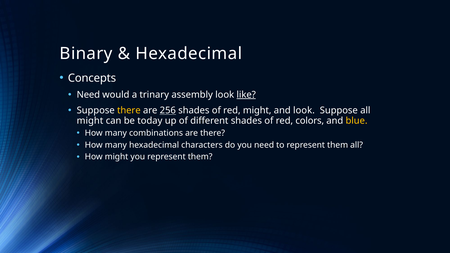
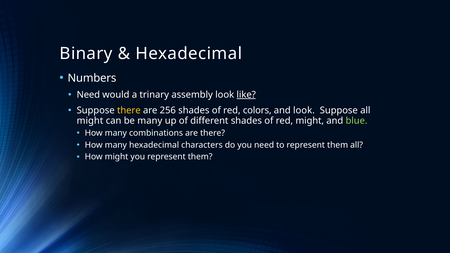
Concepts: Concepts -> Numbers (92, 78)
256 underline: present -> none (168, 111)
red might: might -> colors (257, 111)
be today: today -> many (150, 121)
red colors: colors -> might (310, 121)
blue colour: yellow -> light green (357, 121)
